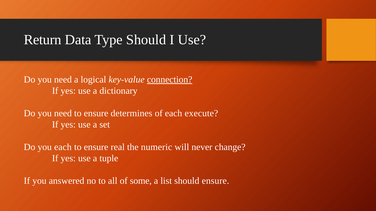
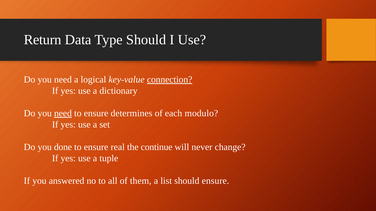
need underline: none -> present (63, 114)
execute: execute -> modulo (201, 114)
you each: each -> done (63, 147)
numeric: numeric -> continue (157, 147)
some: some -> them (141, 181)
